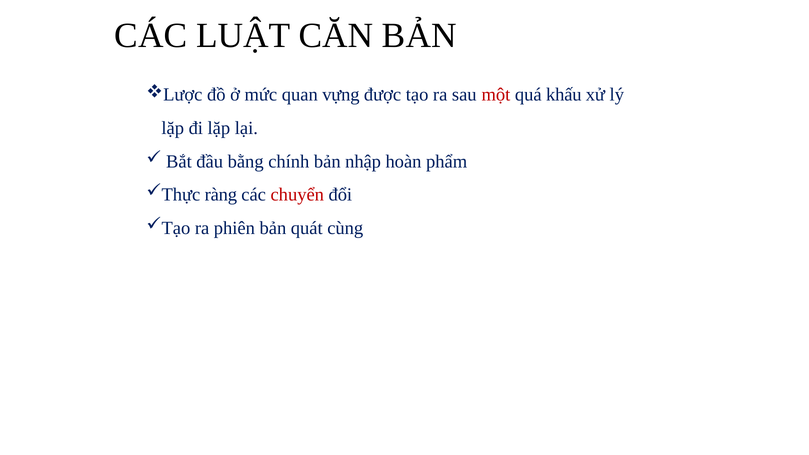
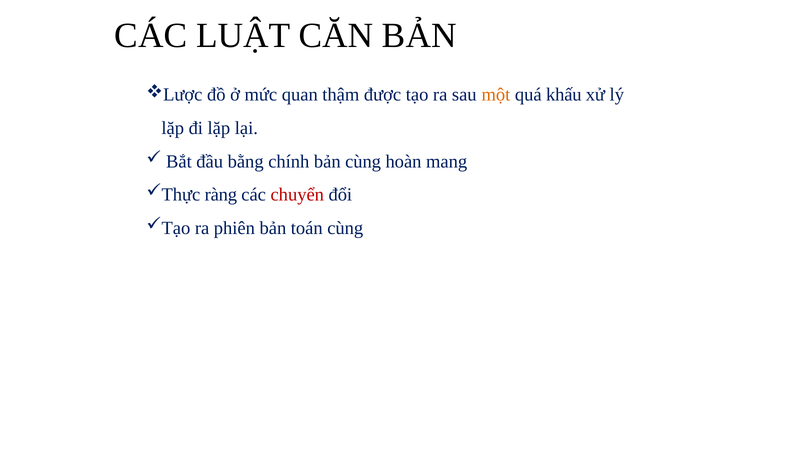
vựng: vựng -> thậm (341, 95)
một colour: red -> orange (496, 95)
bản nhập: nhập -> cùng (363, 161)
phẩm: phẩm -> mang (447, 161)
quát: quát -> toán (307, 228)
